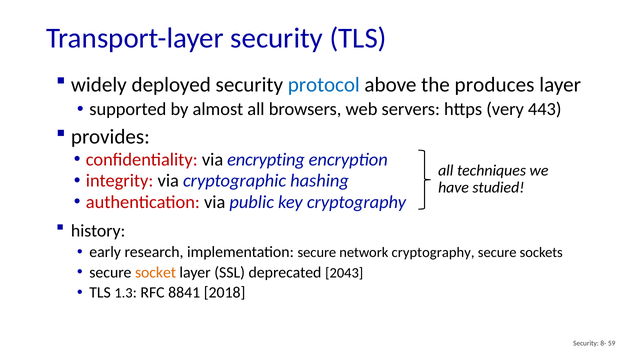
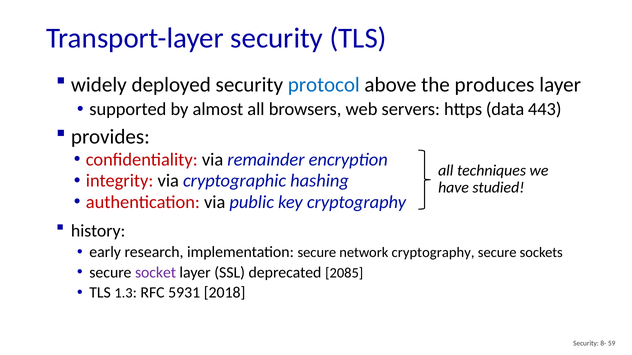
very: very -> data (505, 109)
encrypting: encrypting -> remainder (266, 160)
socket colour: orange -> purple (156, 273)
2043: 2043 -> 2085 (344, 273)
8841: 8841 -> 5931 (184, 293)
